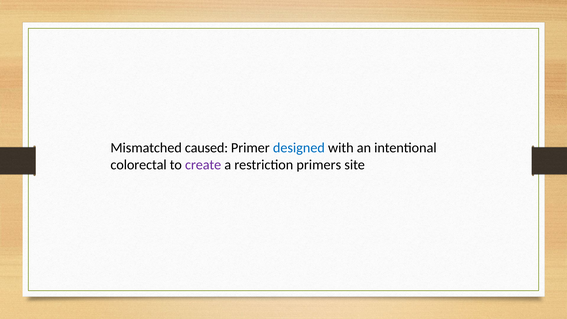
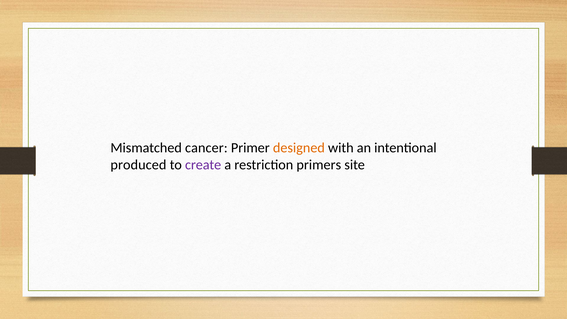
caused: caused -> cancer (206, 148)
designed colour: blue -> orange (299, 148)
colorectal: colorectal -> produced (138, 165)
